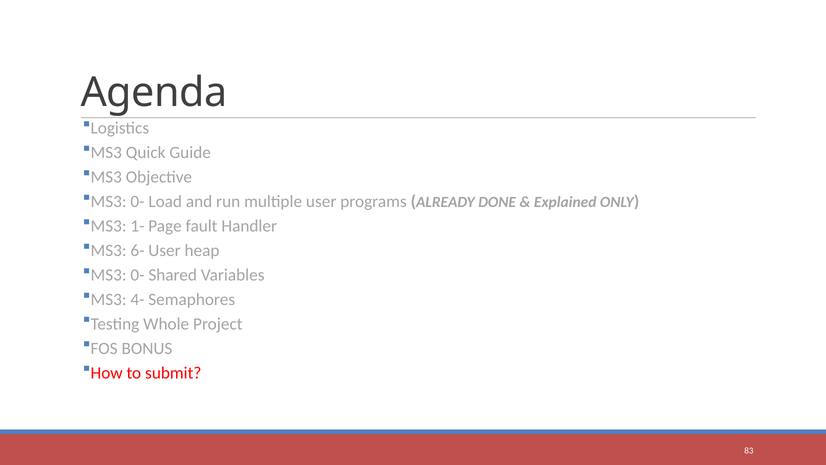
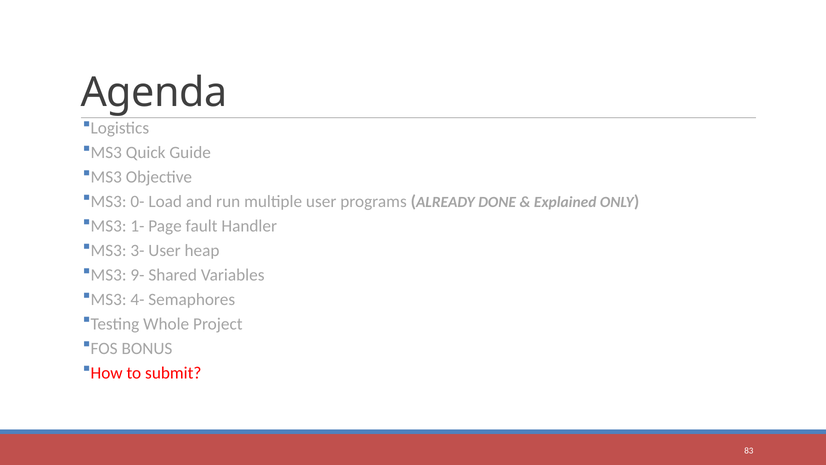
6-: 6- -> 3- (137, 250)
0-: 0- -> 9- (137, 275)
